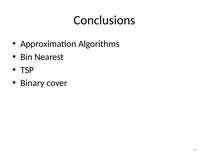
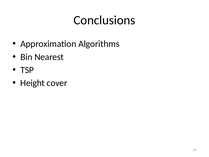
Binary: Binary -> Height (33, 83)
